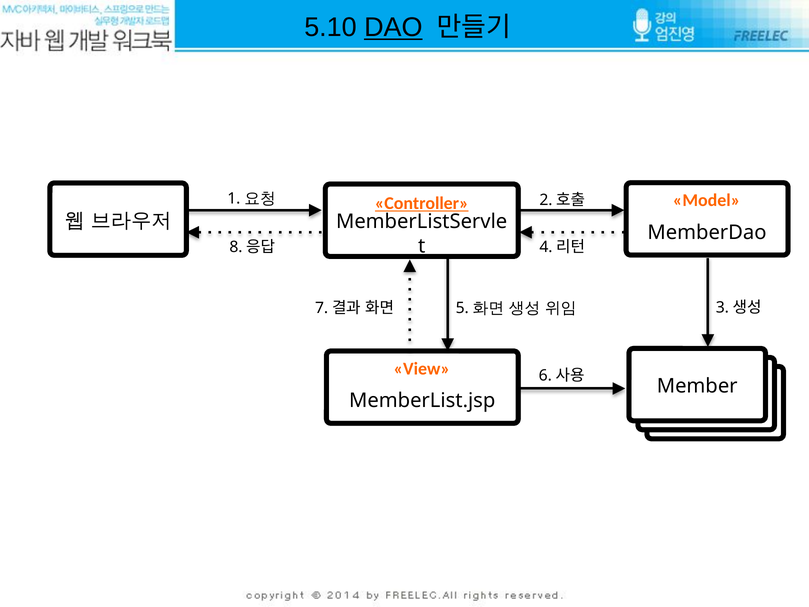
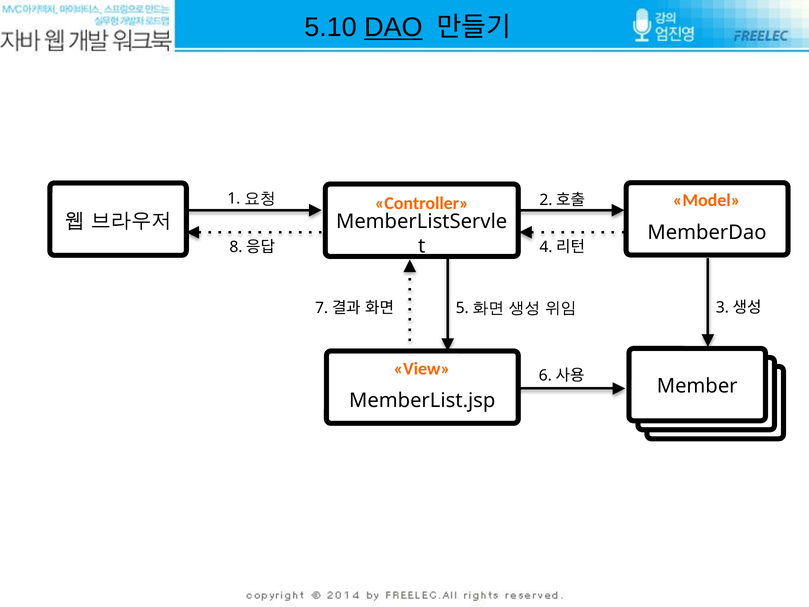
Controller underline: present -> none (422, 203)
